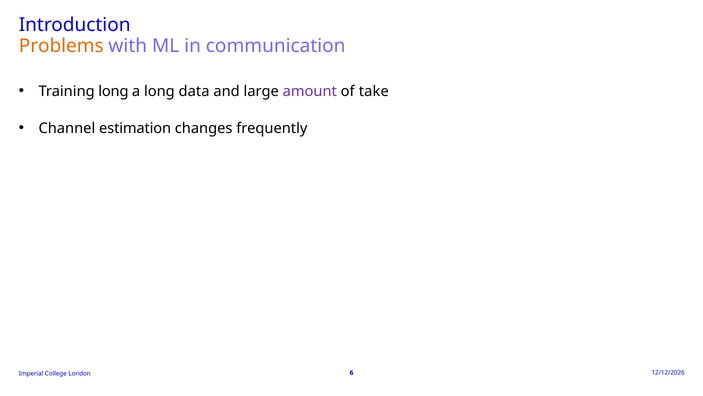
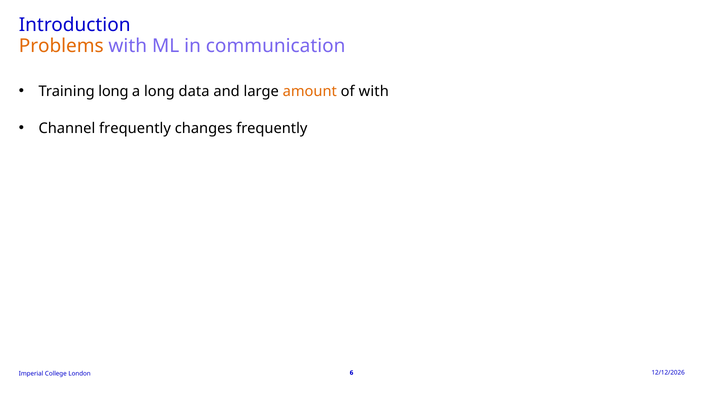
amount colour: purple -> orange (310, 91)
of take: take -> with (374, 91)
Channel estimation: estimation -> frequently (135, 128)
